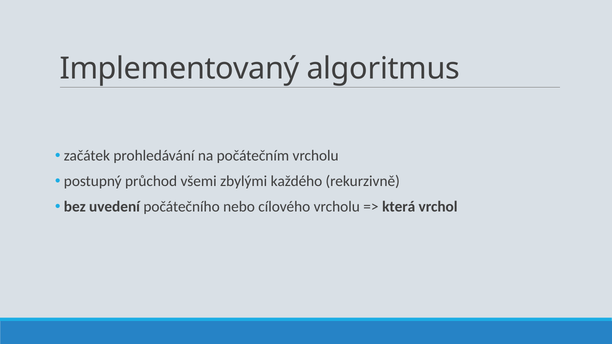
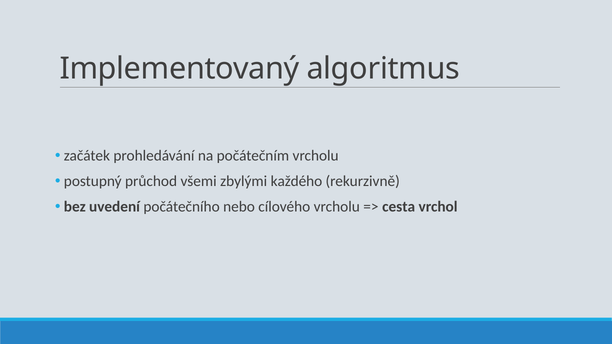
která: která -> cesta (399, 207)
